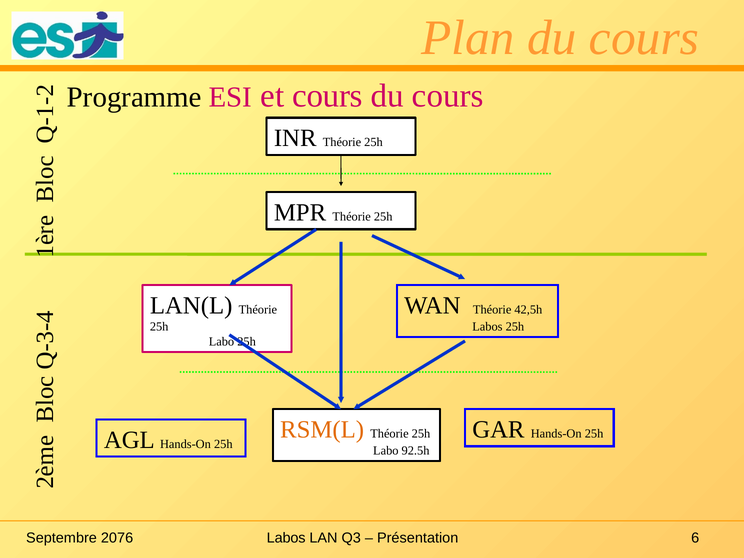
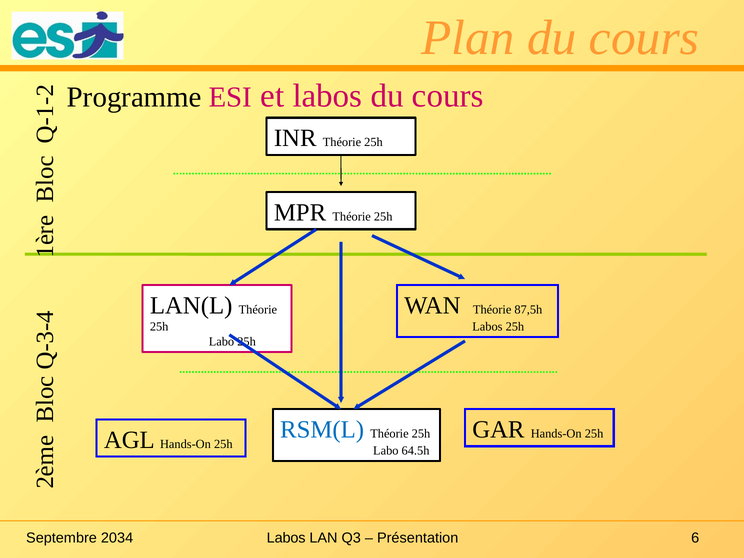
et cours: cours -> labos (327, 96)
42,5h: 42,5h -> 87,5h (528, 310)
RSM(L colour: orange -> blue (322, 429)
92.5h: 92.5h -> 64.5h (416, 451)
2076: 2076 -> 2034 (117, 538)
